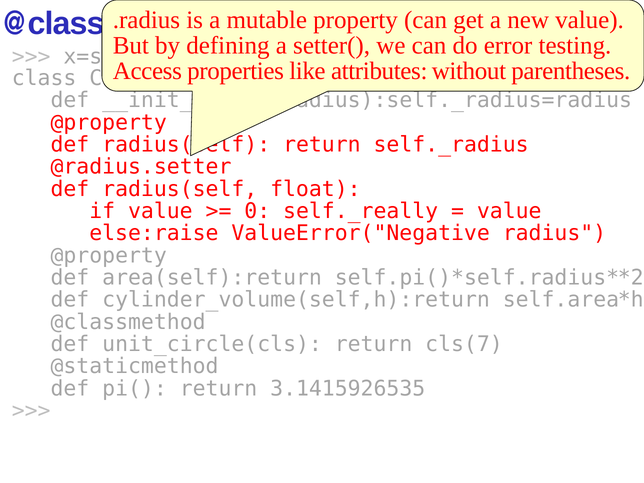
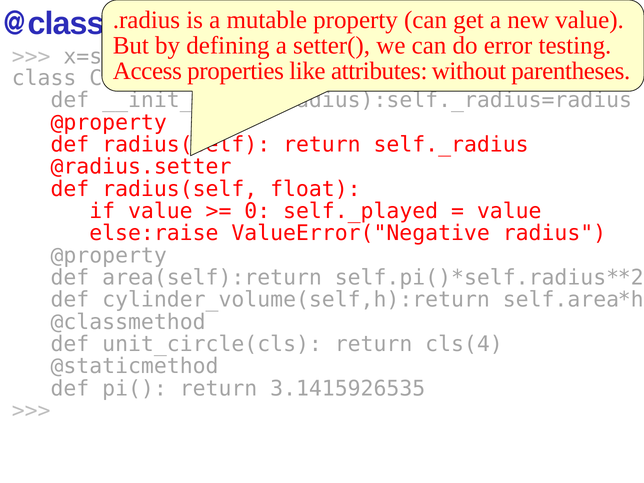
self._really: self._really -> self._played (361, 211)
cls(7: cls(7 -> cls(4 (464, 344)
